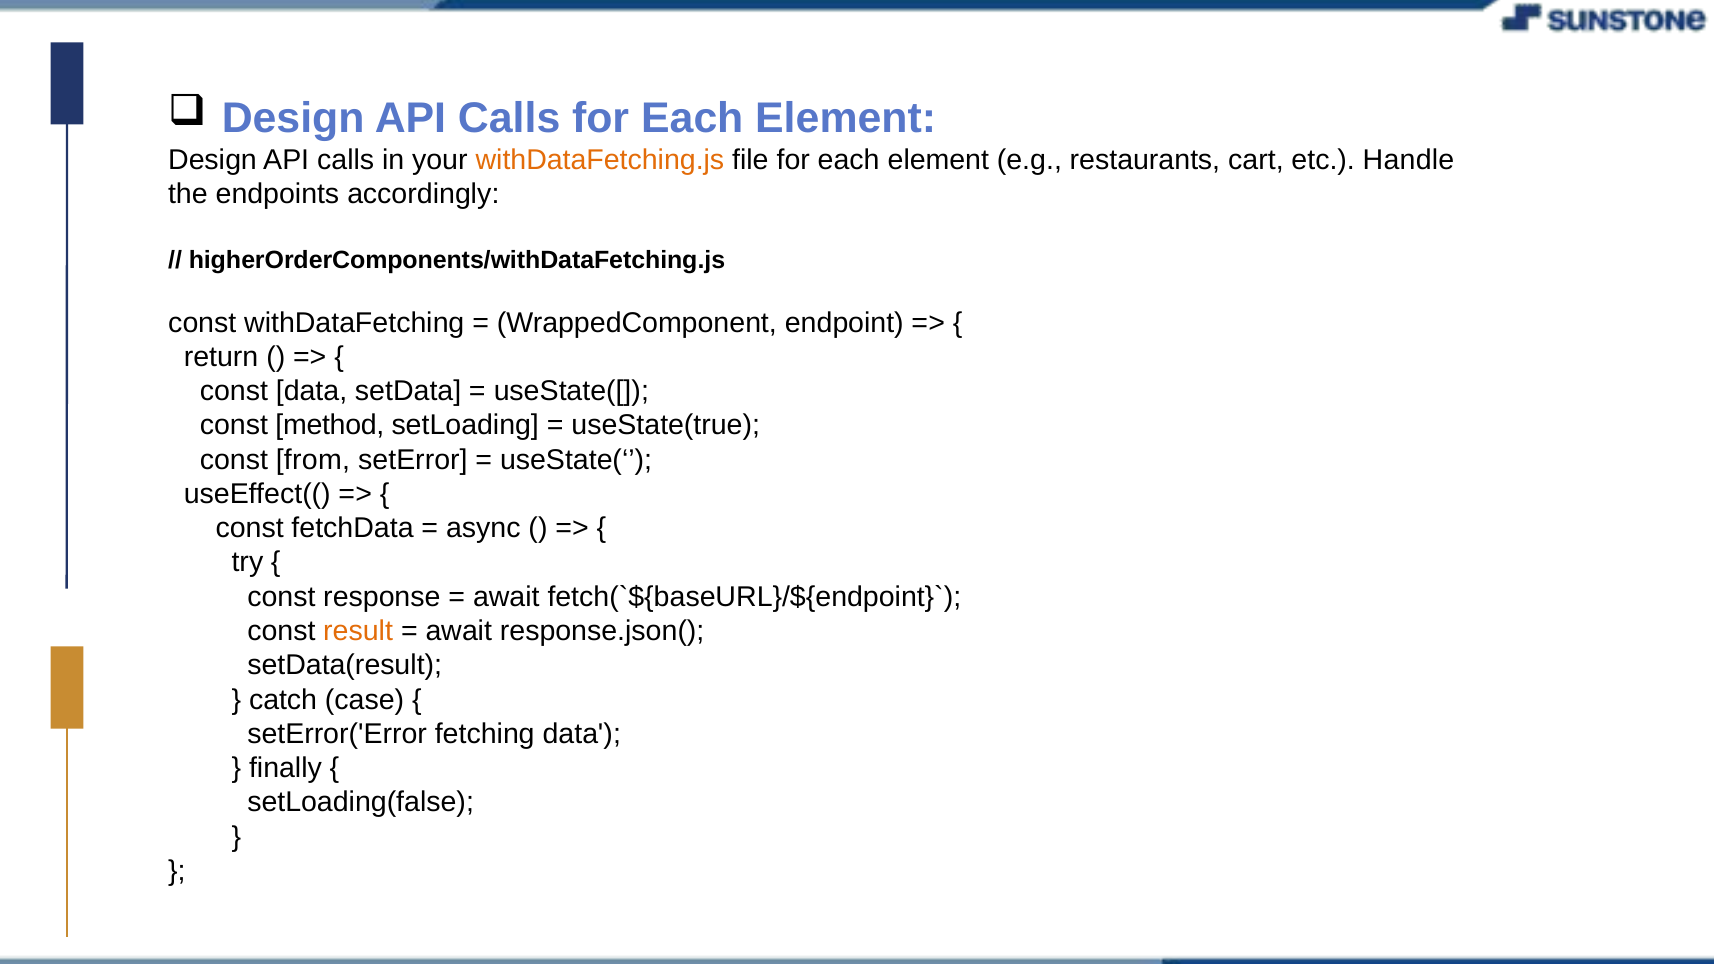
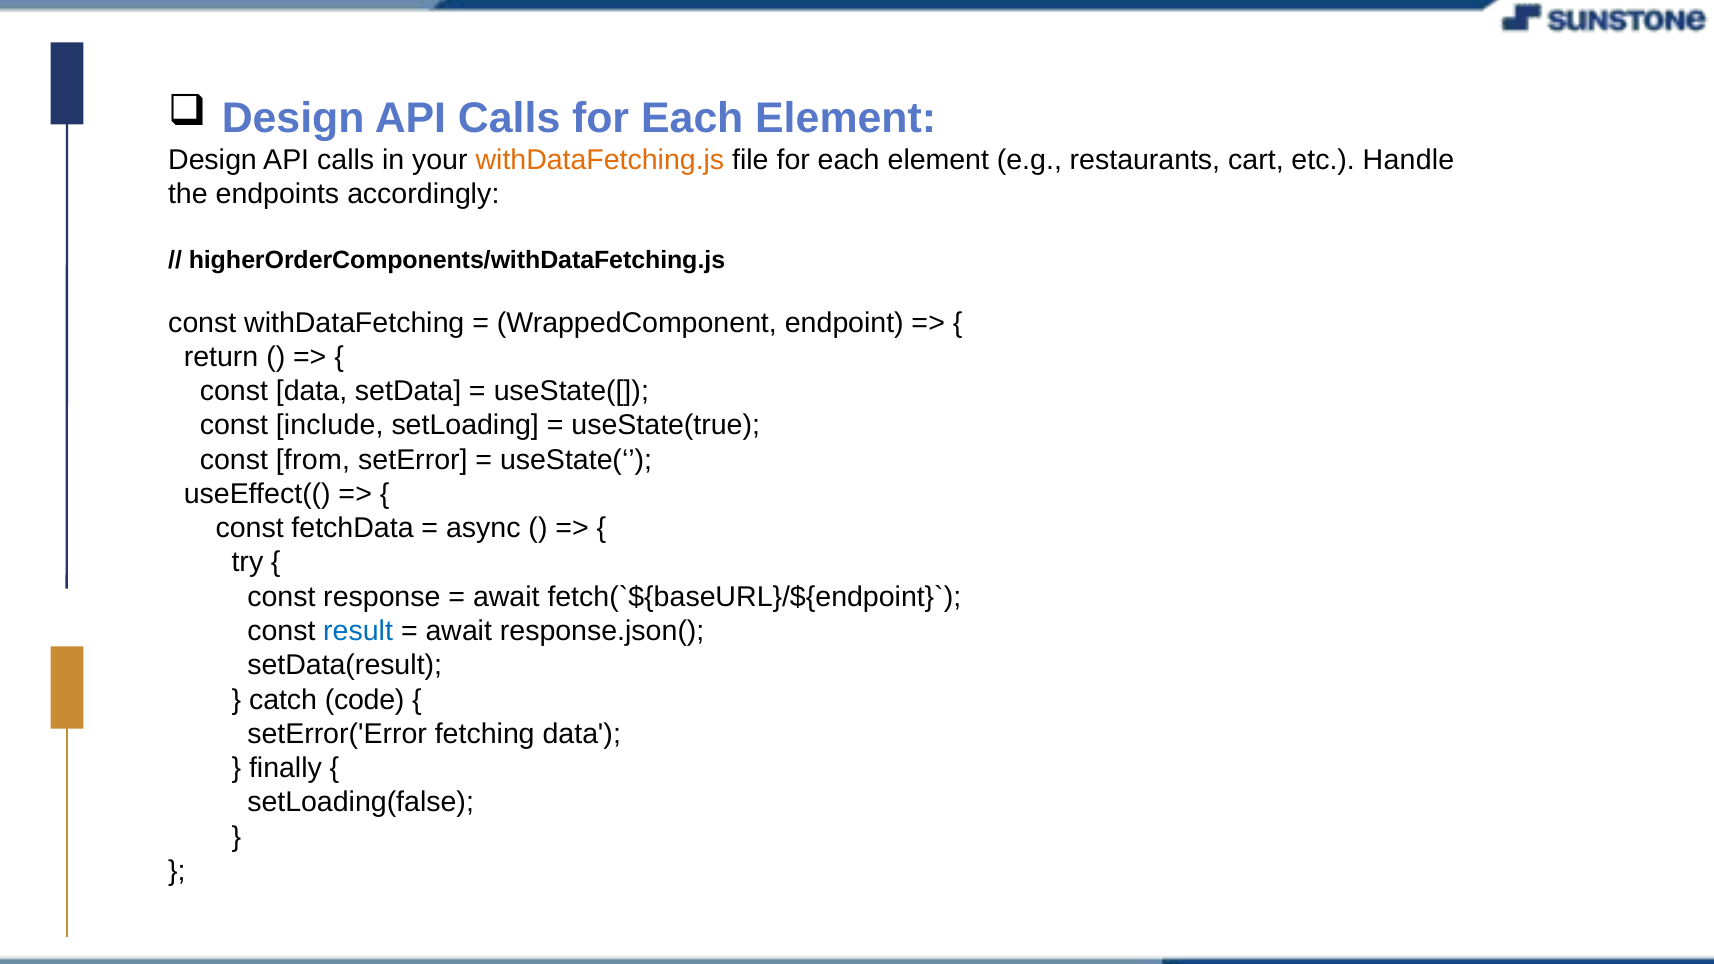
method: method -> include (330, 425)
result colour: orange -> blue (358, 631)
case: case -> code (365, 700)
